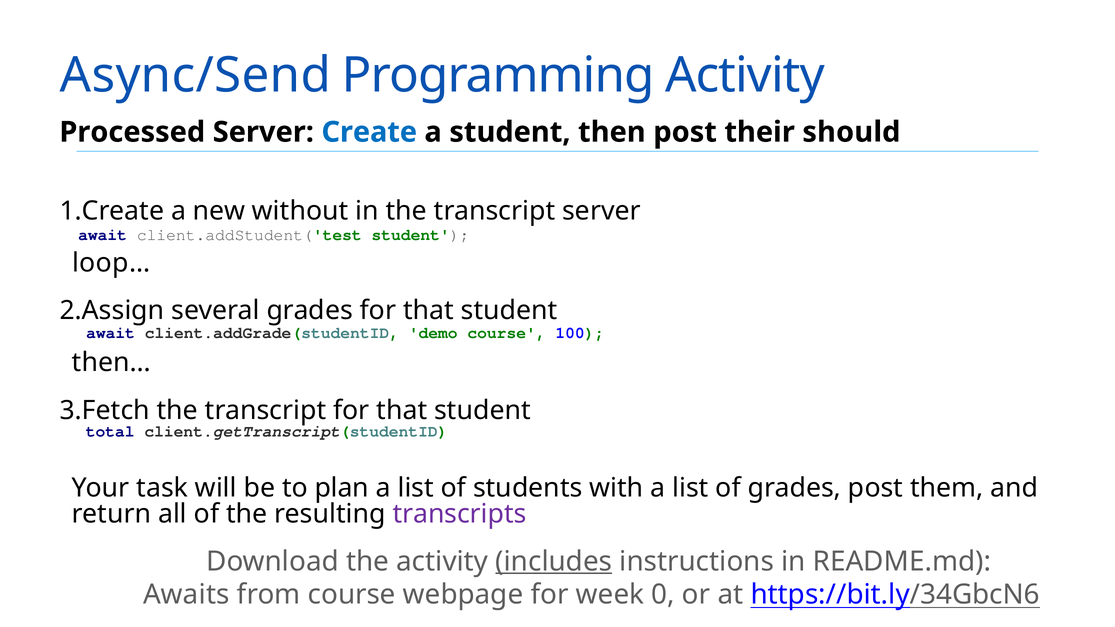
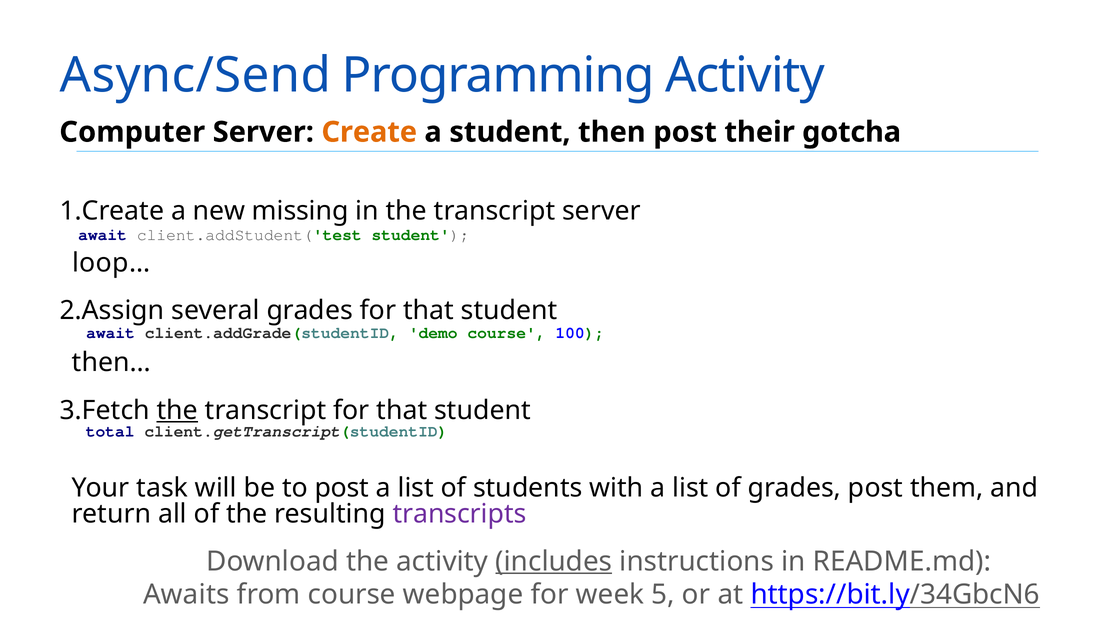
Processed: Processed -> Computer (132, 132)
Create colour: blue -> orange (369, 132)
should: should -> gotcha (852, 132)
without: without -> missing (300, 211)
the underline: none -> present (177, 410)
to plan: plan -> post (342, 488)
0: 0 -> 5 (663, 595)
